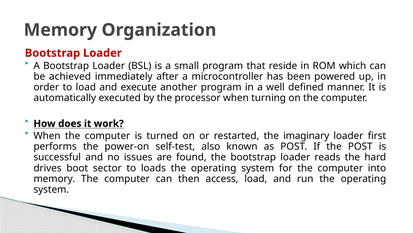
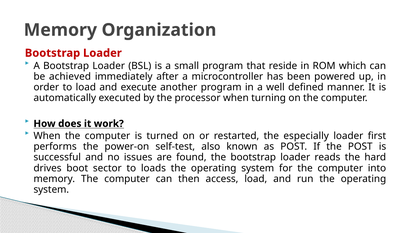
imaginary: imaginary -> especially (306, 136)
